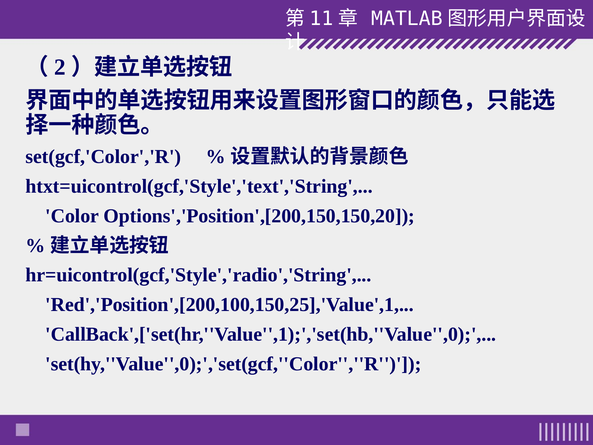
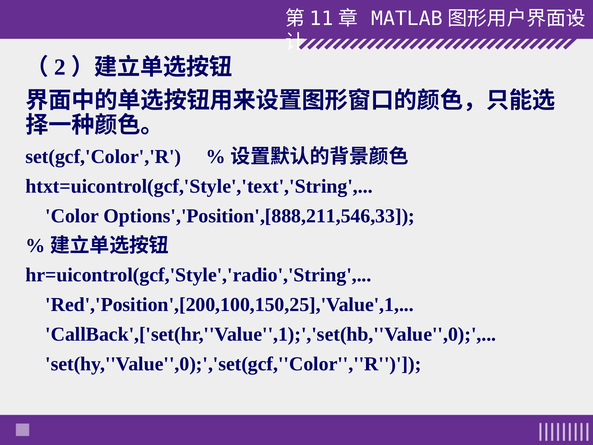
Options','Position',[200,150,150,20: Options','Position',[200,150,150,20 -> Options','Position',[888,211,546,33 (259, 216)
